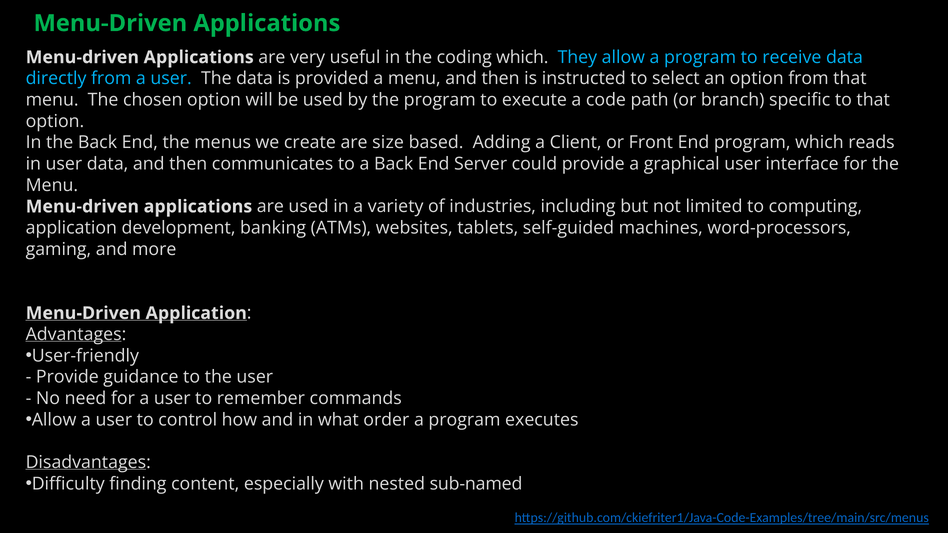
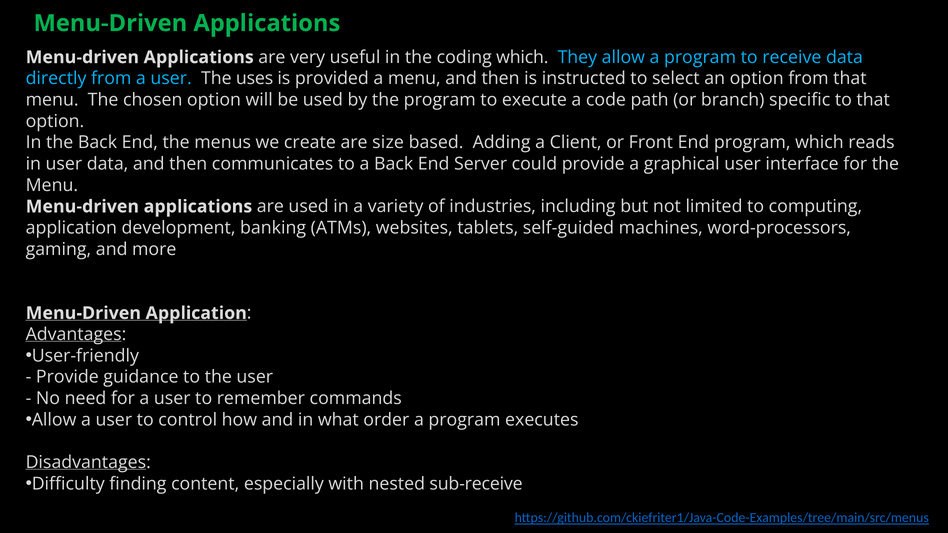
The data: data -> uses (255, 79)
sub-named: sub-named -> sub-receive (476, 484)
